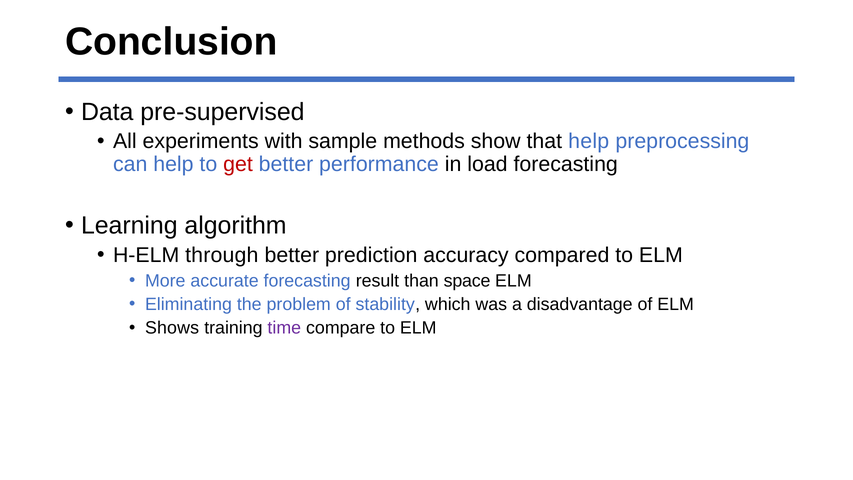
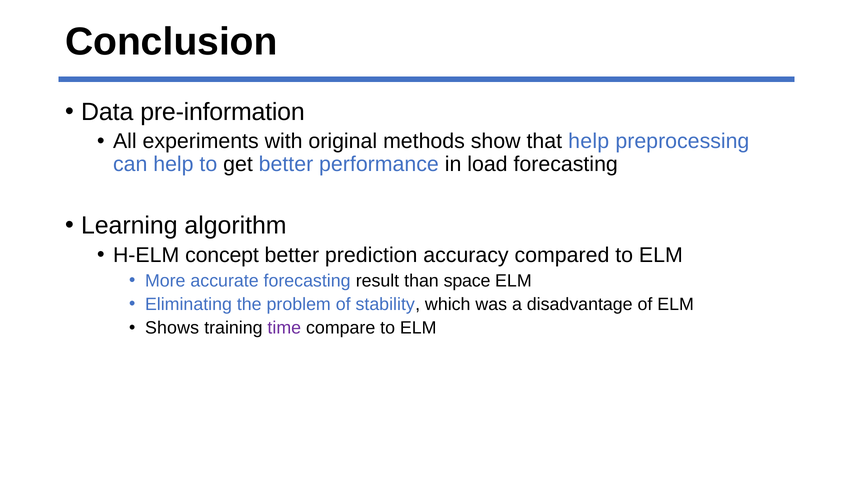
pre-supervised: pre-supervised -> pre-information (222, 112)
sample: sample -> original (343, 141)
get colour: red -> black (238, 164)
through: through -> concept (222, 255)
